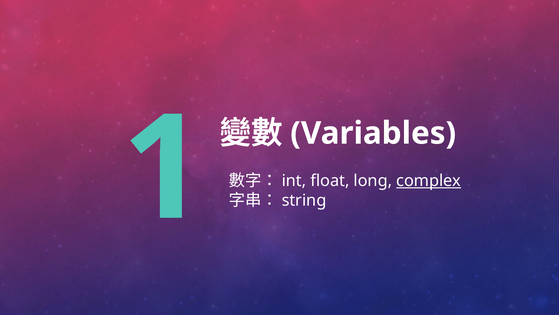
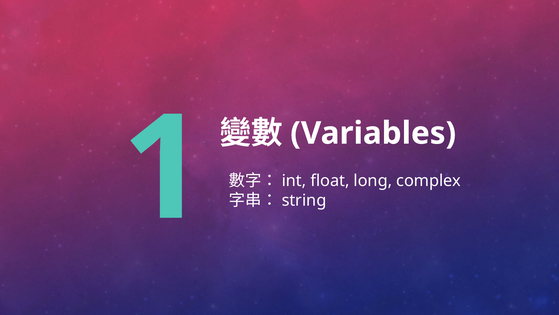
complex underline: present -> none (429, 180)
